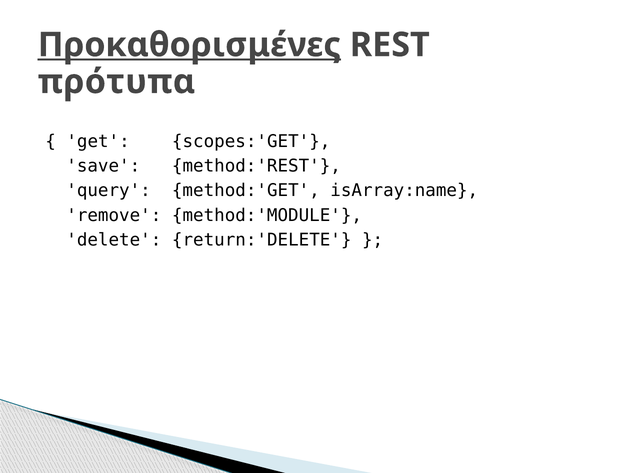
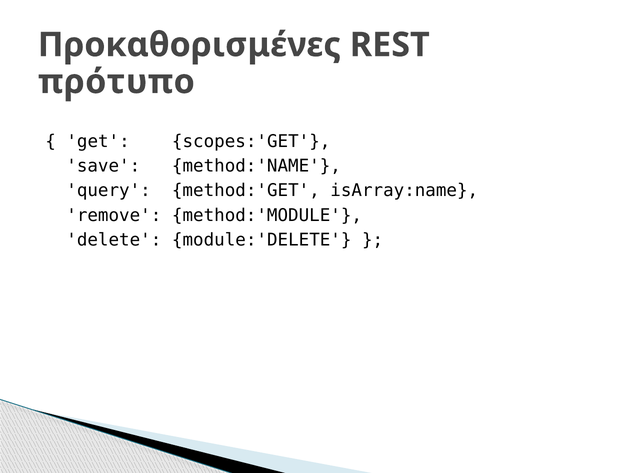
Προκαθορισμένες underline: present -> none (189, 45)
πρότυπα: πρότυπα -> πρότυπο (116, 82)
method:'REST: method:'REST -> method:'NAME (256, 166)
return:'DELETE: return:'DELETE -> module:'DELETE (262, 240)
